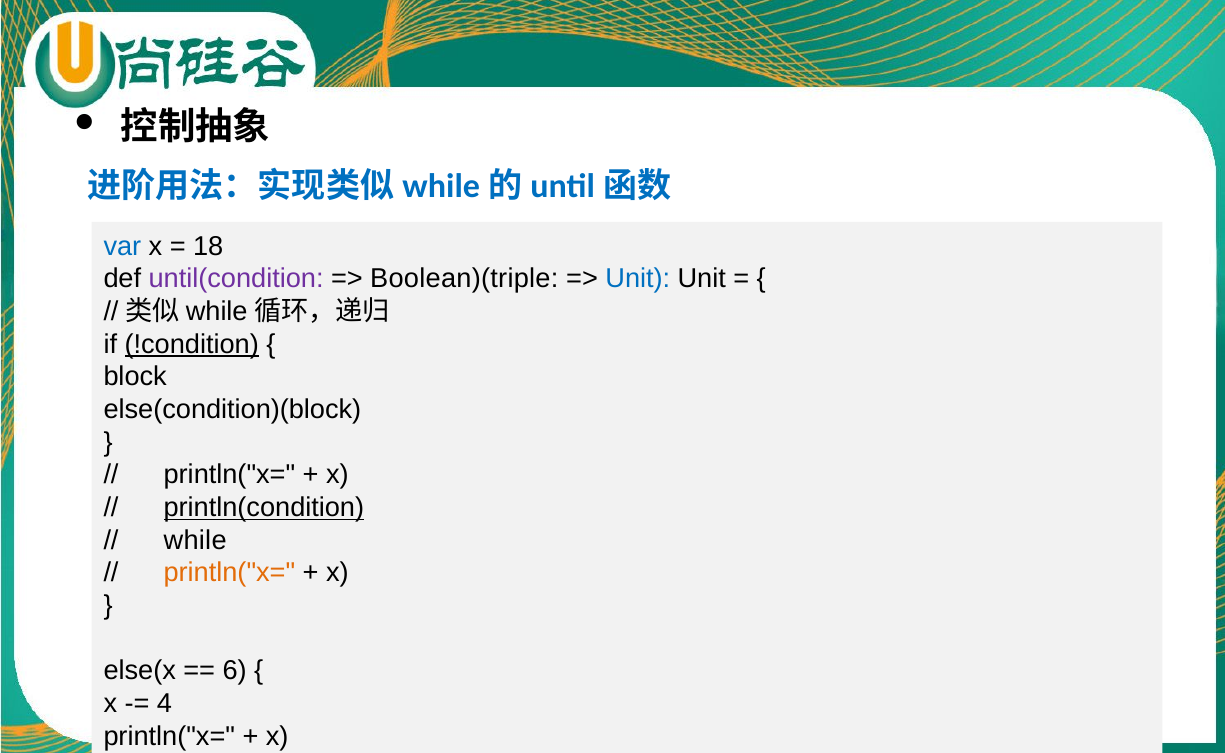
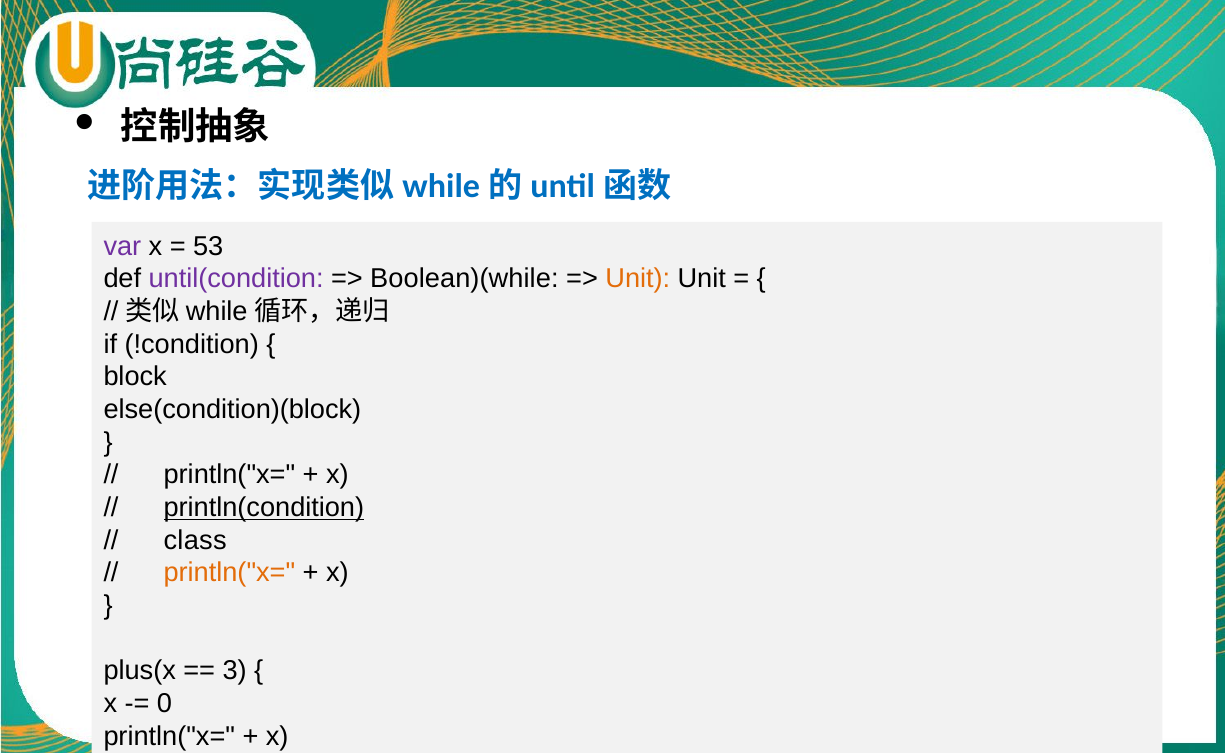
var colour: blue -> purple (122, 246)
18: 18 -> 53 (208, 246)
Boolean)(triple: Boolean)(triple -> Boolean)(while (464, 279)
Unit colour: blue -> orange (638, 279)
!condition underline: present -> none (192, 344)
while: while -> class (195, 540)
else(x: else(x -> plus(x (140, 671)
6: 6 -> 3 (235, 671)
4: 4 -> 0 (165, 703)
